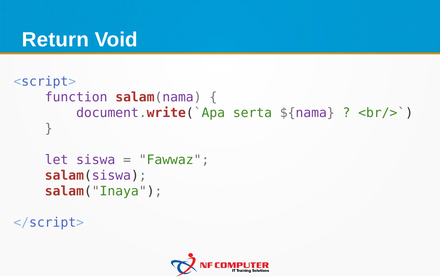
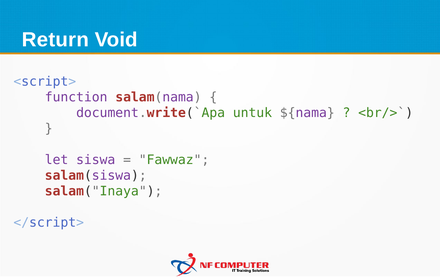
serta: serta -> untuk (252, 113)
